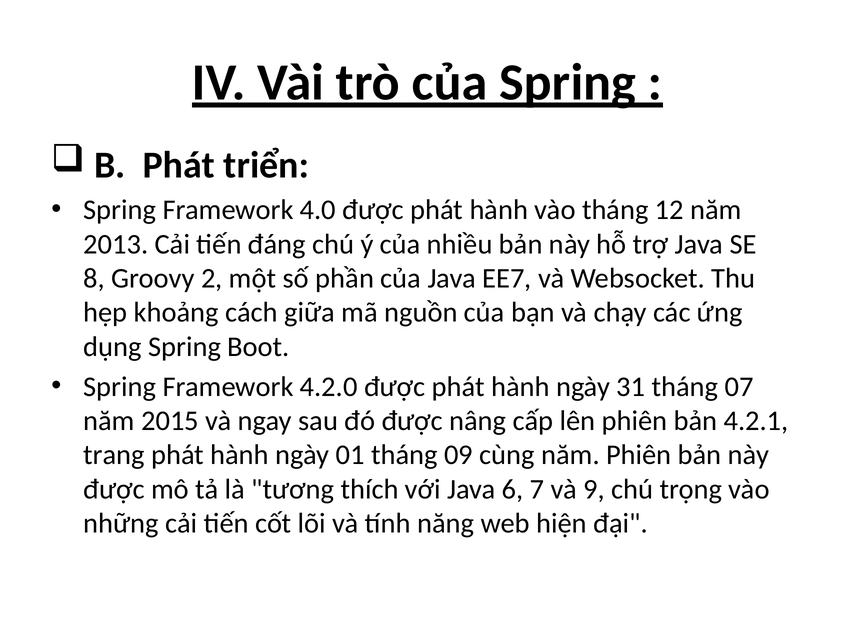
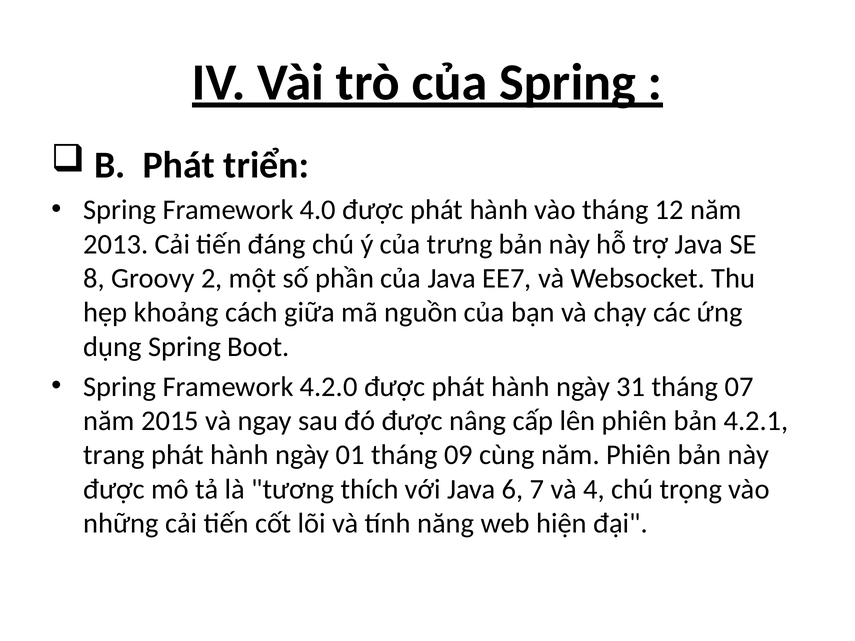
nhiều: nhiều -> trưng (460, 244)
9: 9 -> 4 (594, 489)
